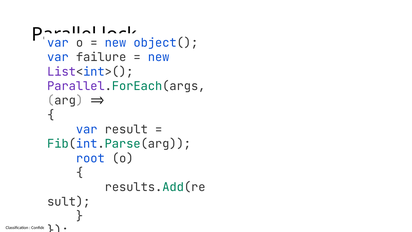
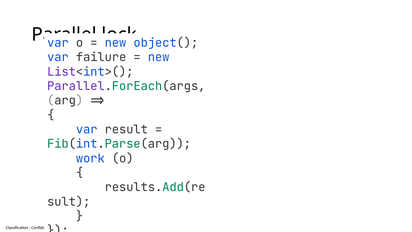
root: root -> work (90, 158)
